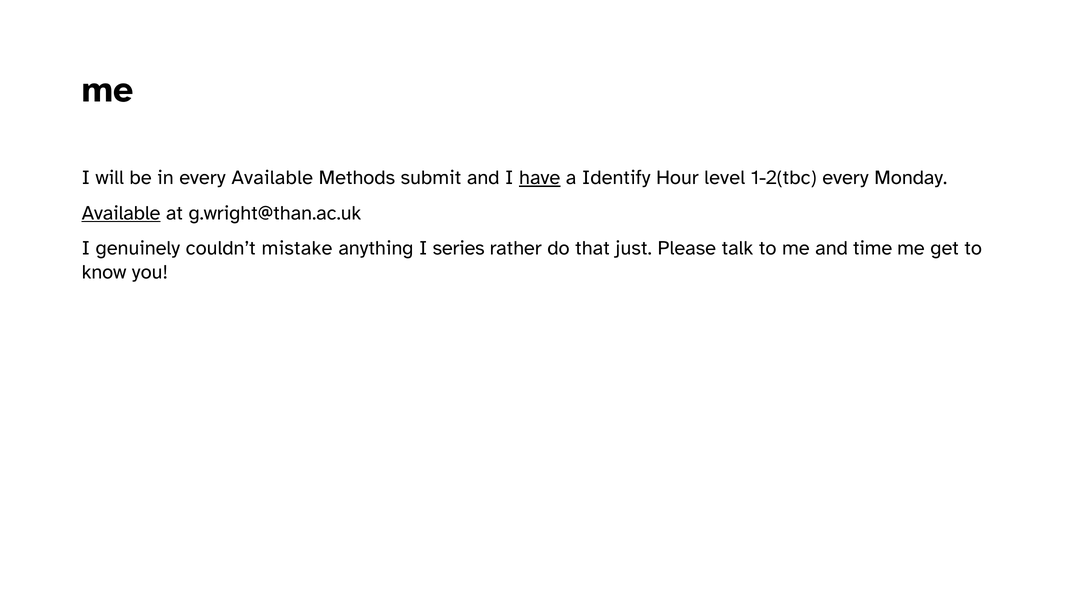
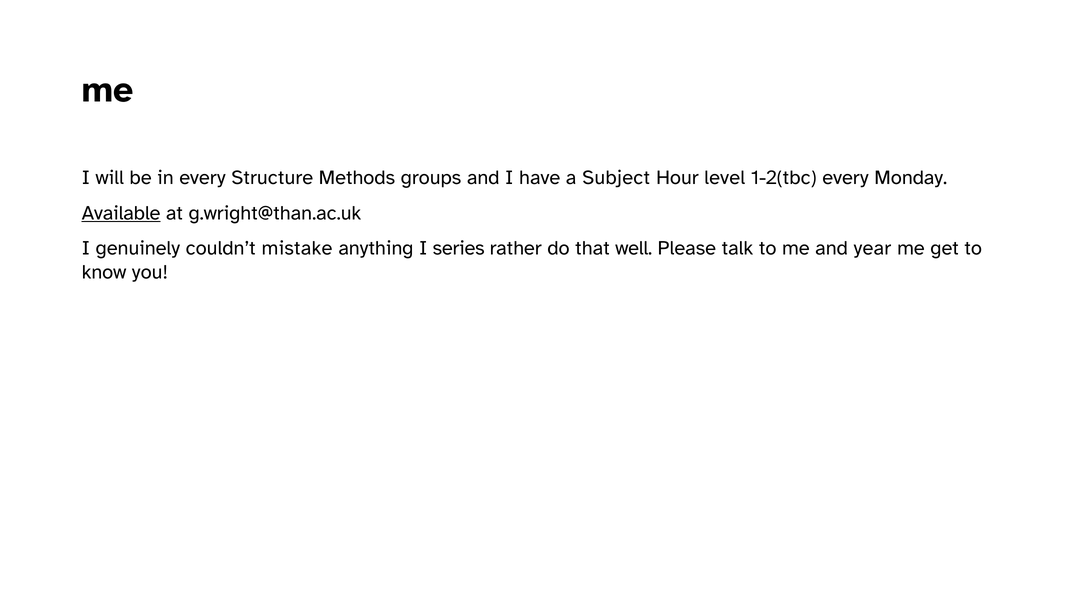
every Available: Available -> Structure (272, 178)
submit: submit -> groups (431, 178)
have underline: present -> none (540, 178)
Identify: Identify -> Subject (616, 178)
just: just -> well (634, 248)
time: time -> year (872, 248)
